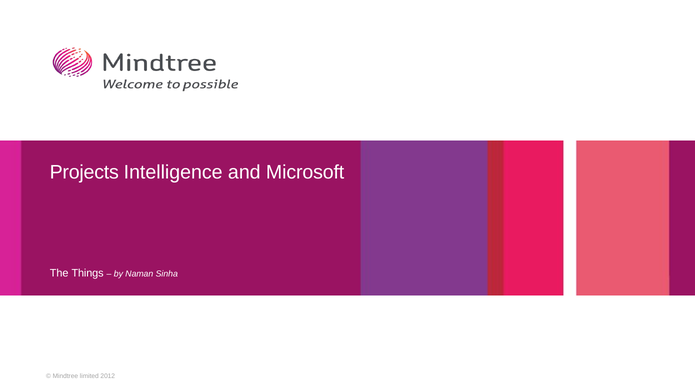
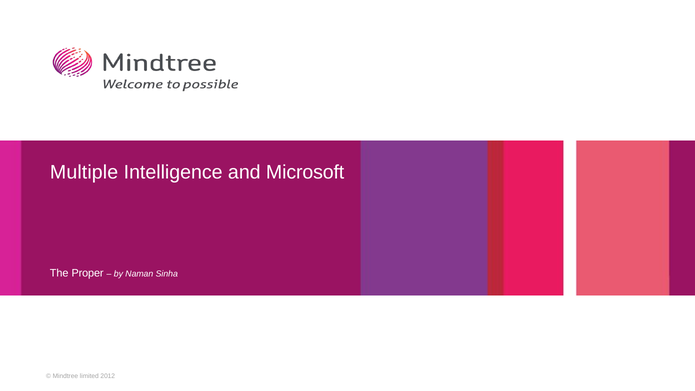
Projects: Projects -> Multiple (84, 172)
Things: Things -> Proper (88, 273)
